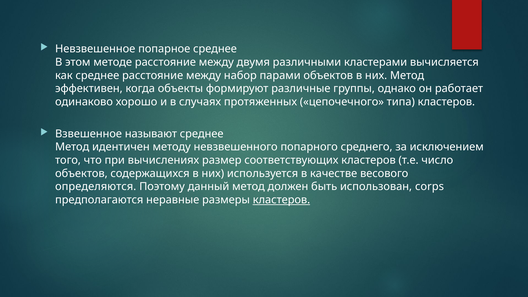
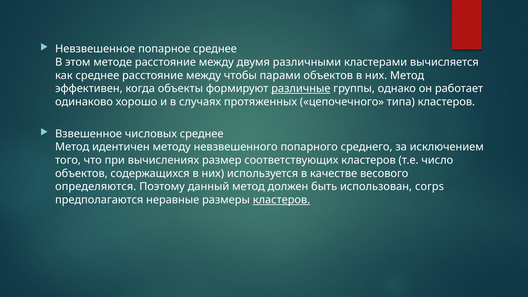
набор: набор -> чтобы (240, 75)
различные underline: none -> present (301, 89)
называют: называют -> числовых (151, 134)
